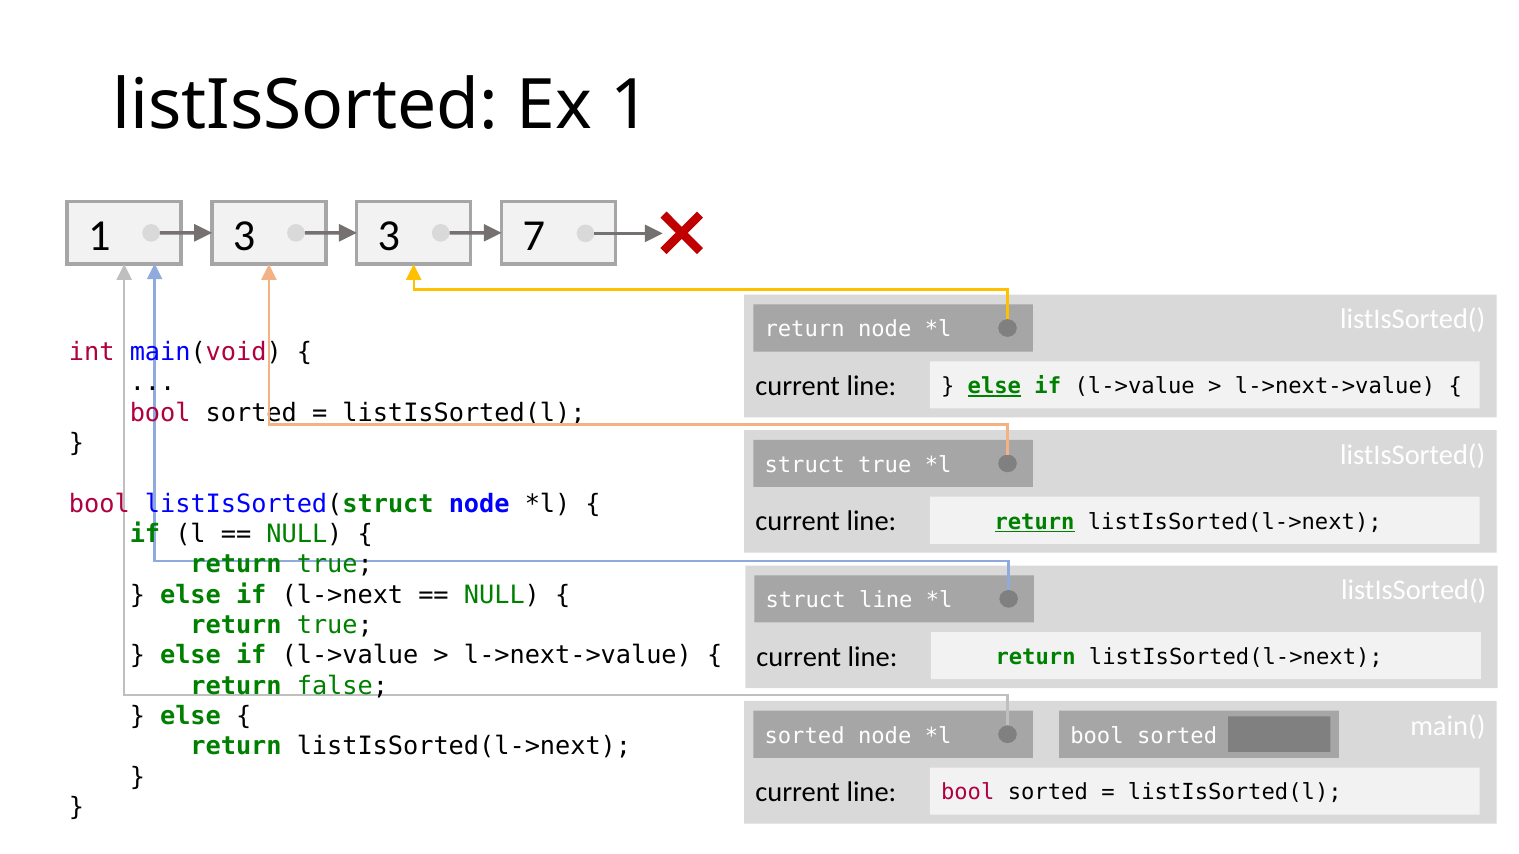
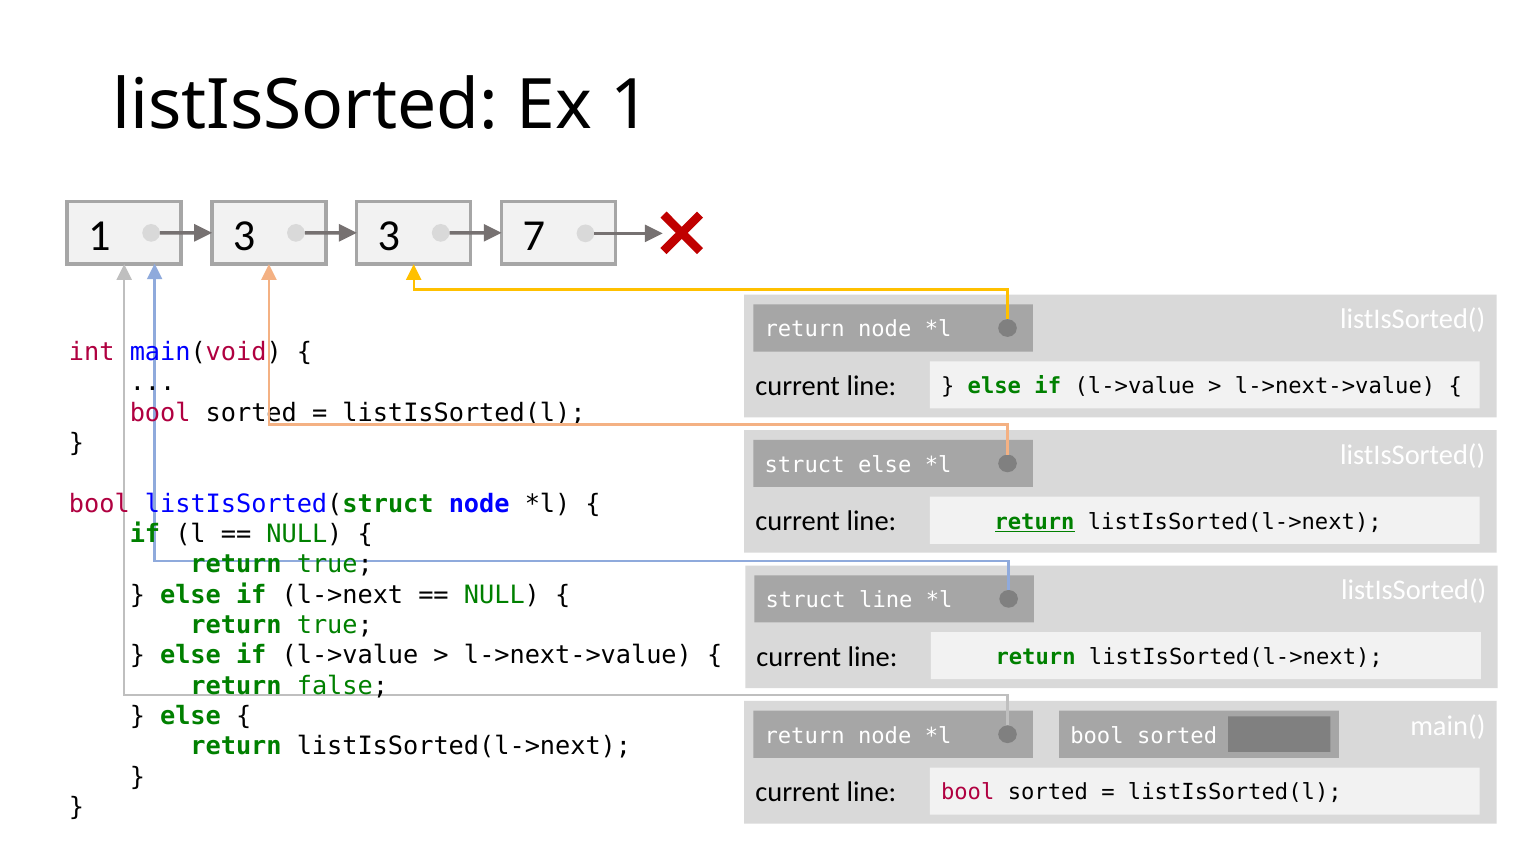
else underline: present -> none (994, 387)
struct true: true -> else (885, 465)
sorted: sorted -> return (805, 736)
